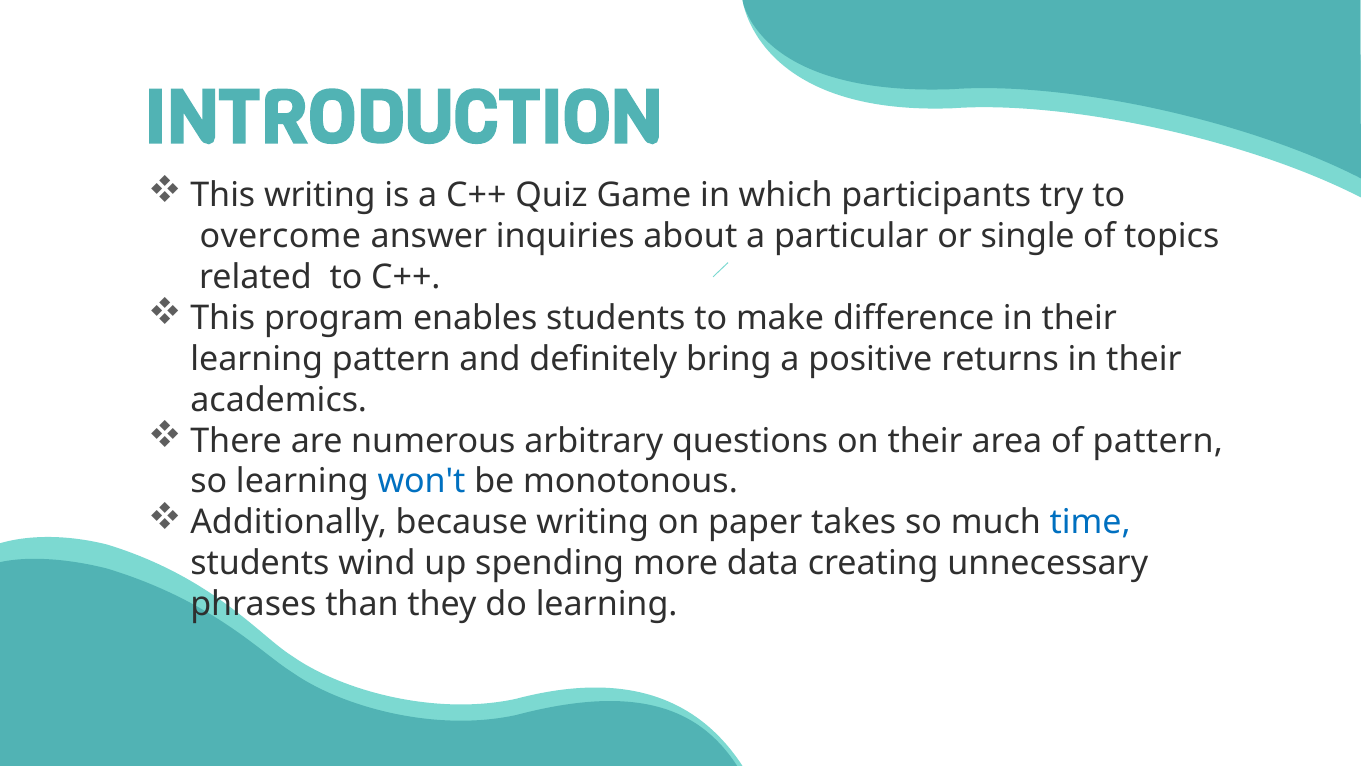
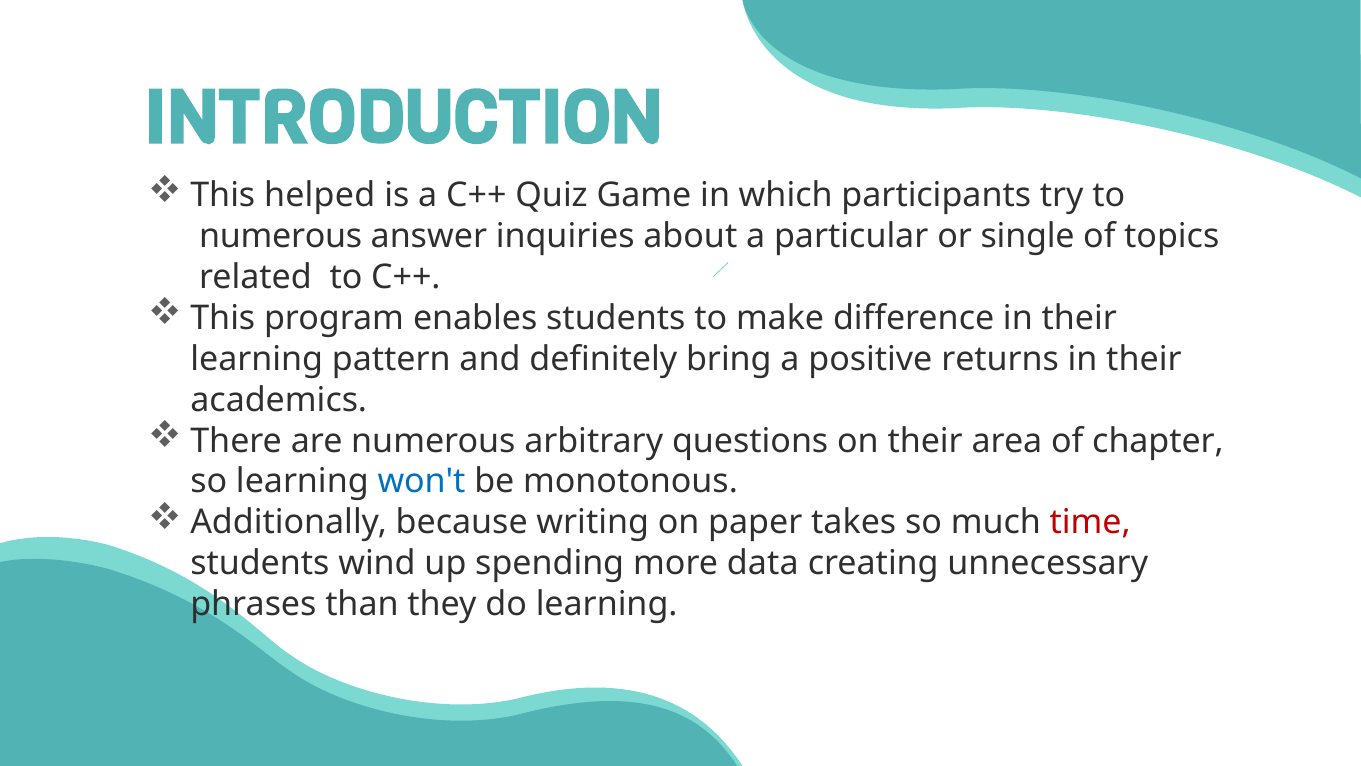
This writing: writing -> helped (320, 196)
overcome: overcome -> numerous (281, 236)
of pattern: pattern -> chapter (1158, 441)
time colour: blue -> red (1090, 522)
